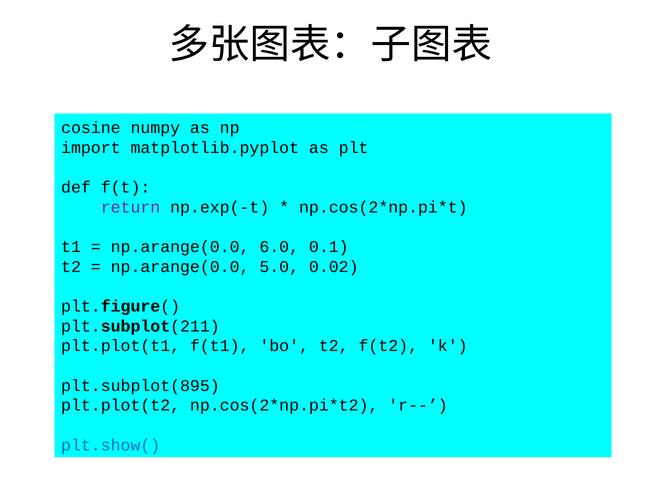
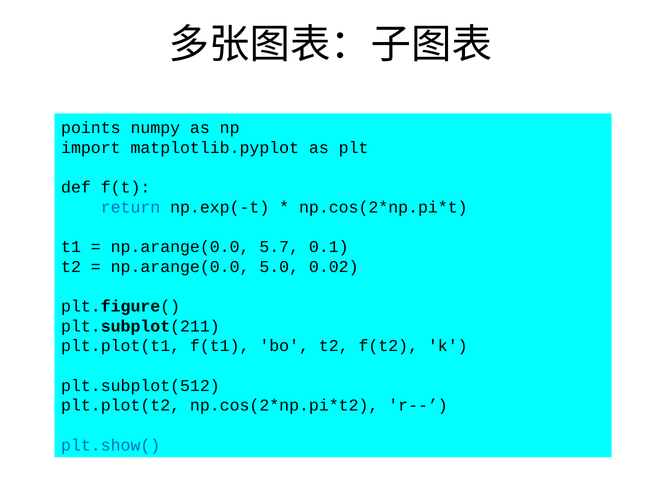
cosine: cosine -> points (91, 128)
return colour: purple -> blue (131, 207)
6.0: 6.0 -> 5.7 (279, 247)
plt.subplot(895: plt.subplot(895 -> plt.subplot(512 (140, 385)
